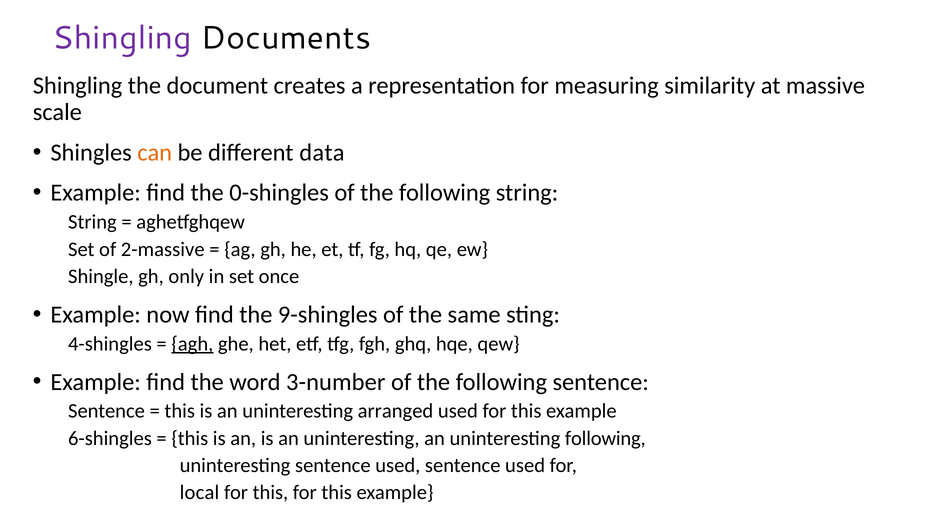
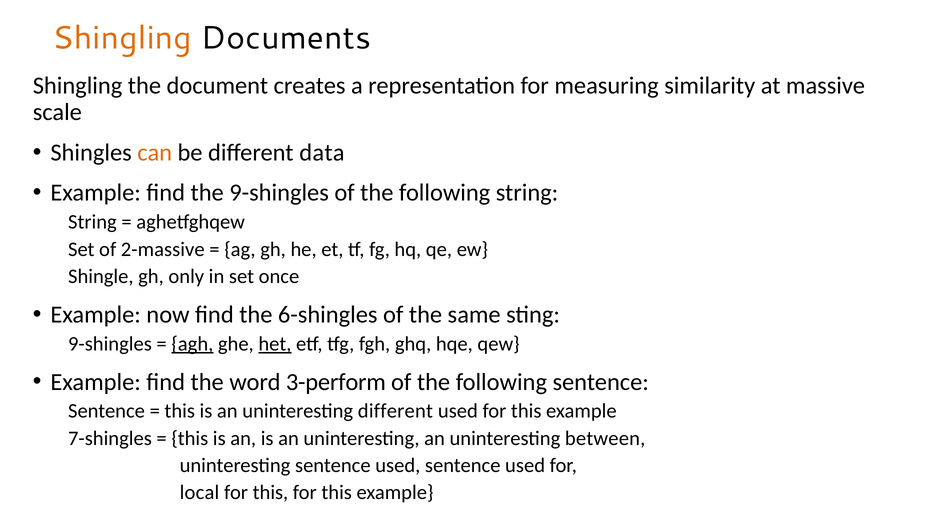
Shingling colour: purple -> orange (122, 38)
the 0-shingles: 0-shingles -> 9-shingles (279, 193)
9-shingles: 9-shingles -> 6-shingles (328, 314)
4-shingles: 4-shingles -> 9-shingles (110, 343)
het underline: none -> present (275, 343)
3-number: 3-number -> 3-perform (336, 381)
uninteresting arranged: arranged -> different (395, 411)
6-shingles: 6-shingles -> 7-shingles (110, 438)
uninteresting following: following -> between (605, 438)
